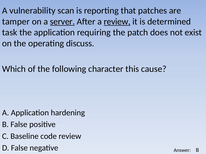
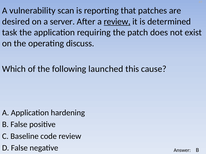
tamper: tamper -> desired (16, 22)
server underline: present -> none (62, 22)
character: character -> launched (106, 69)
